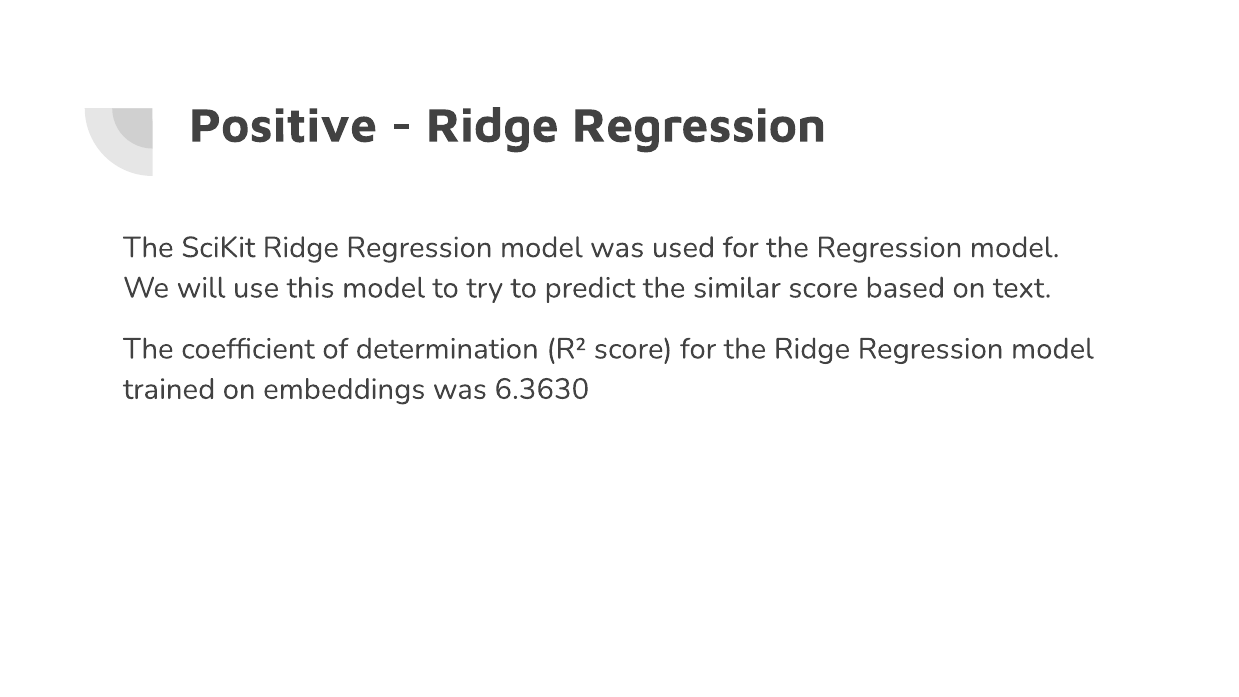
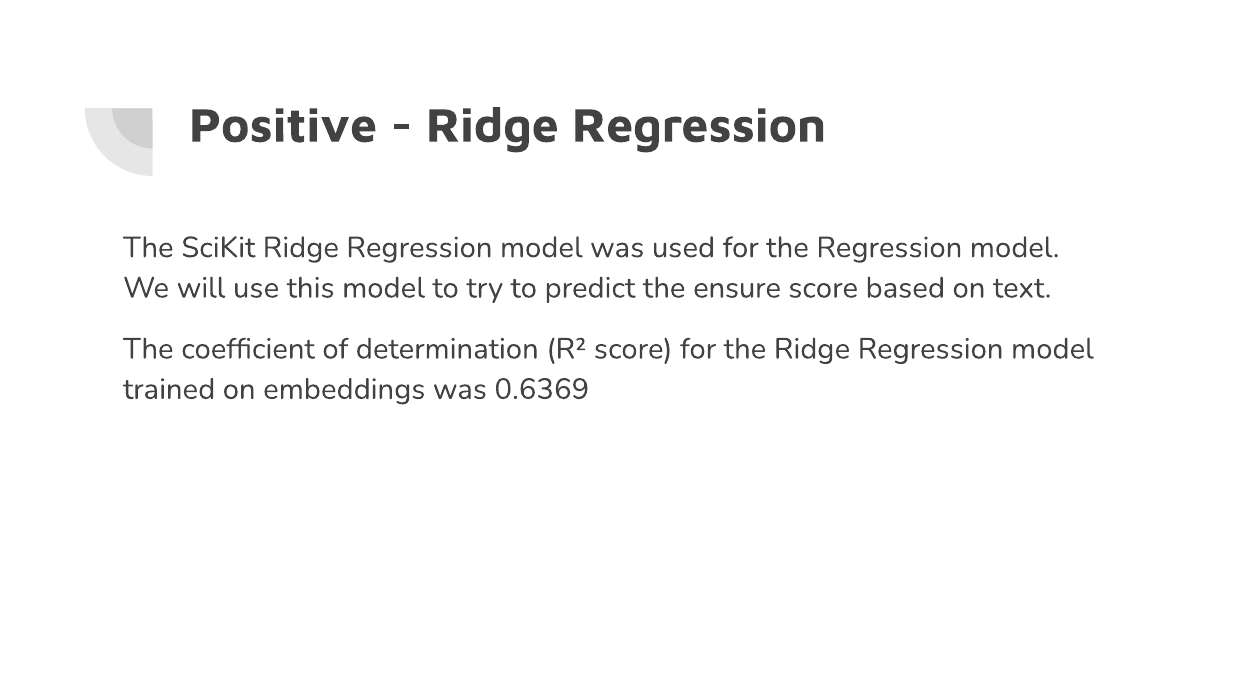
similar: similar -> ensure (737, 288)
6.3630: 6.3630 -> 0.6369 (542, 389)
